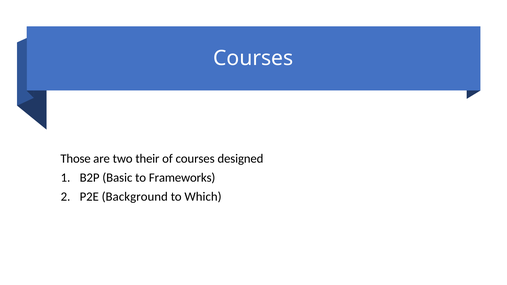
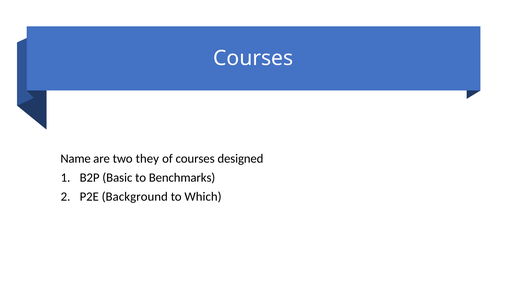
Those: Those -> Name (76, 159)
their: their -> they (147, 159)
Frameworks: Frameworks -> Benchmarks (182, 178)
